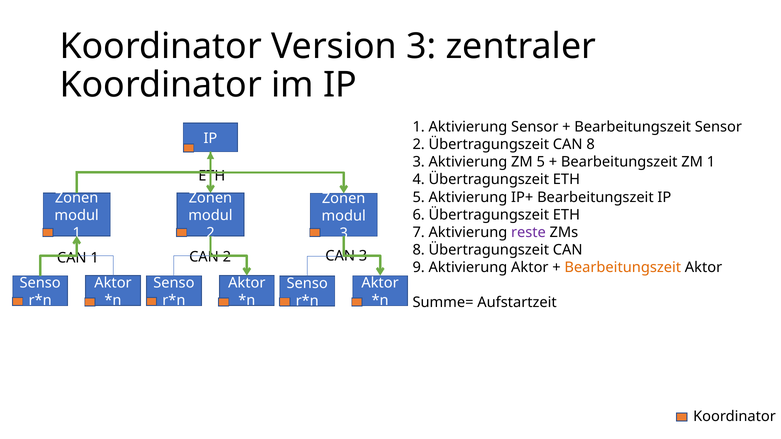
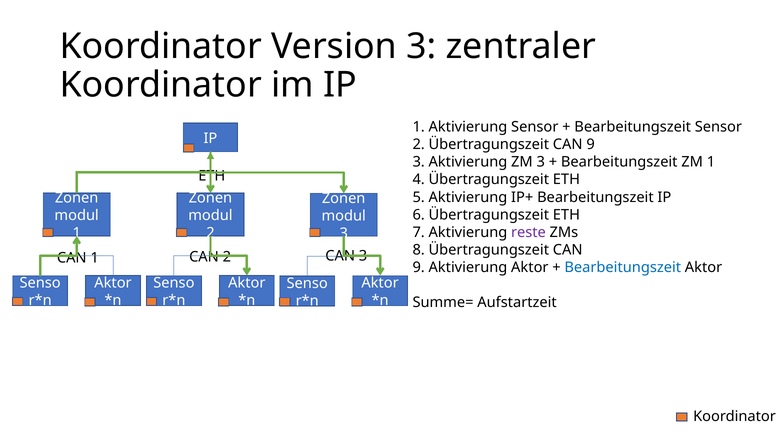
2 Übertragungszeit CAN 8: 8 -> 9 (591, 145)
ZM 5: 5 -> 3 (541, 162)
Bearbeitungszeit colour: orange -> blue (623, 268)
